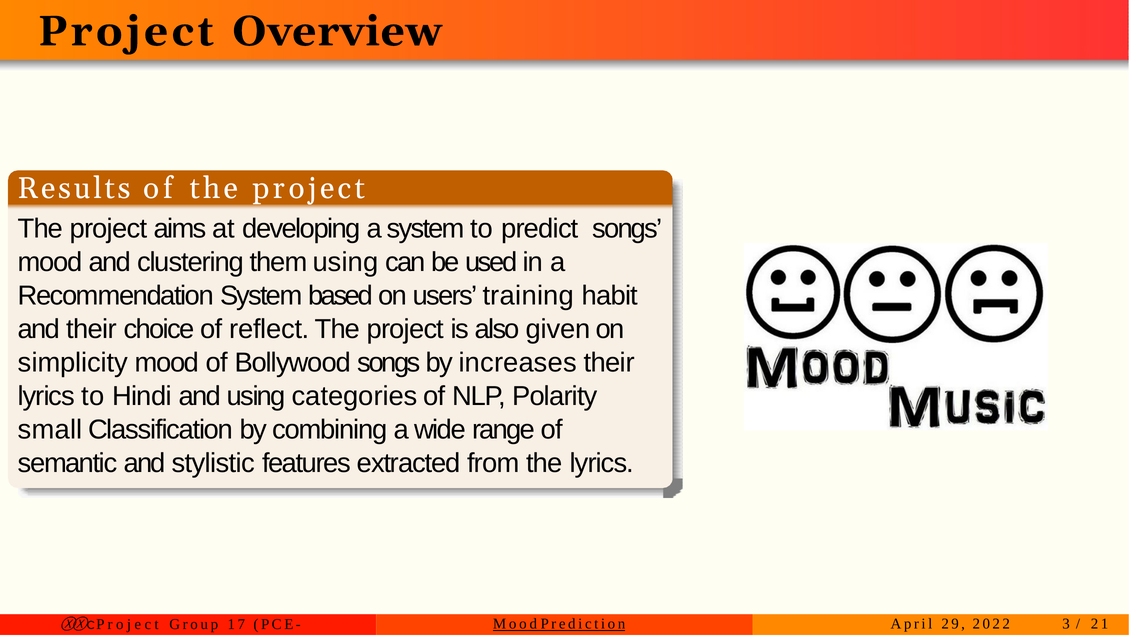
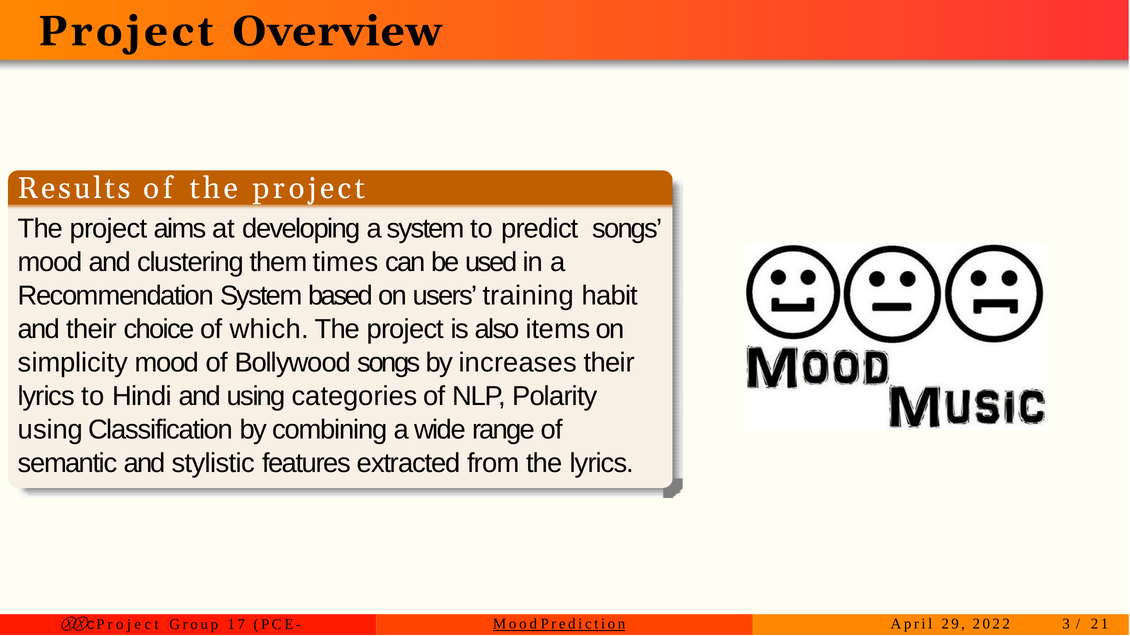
them using: using -> times (345, 262)
reflect: reflect -> which (269, 329)
given: given -> items (558, 329)
small: small -> using (50, 430)
